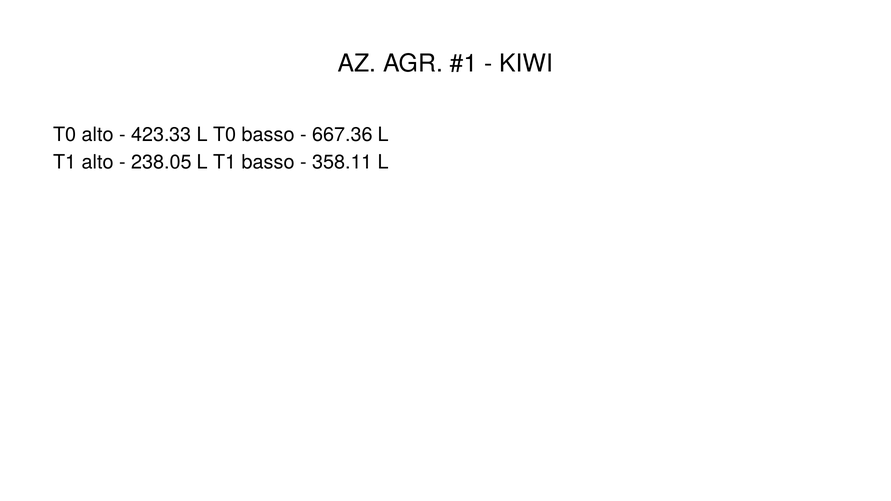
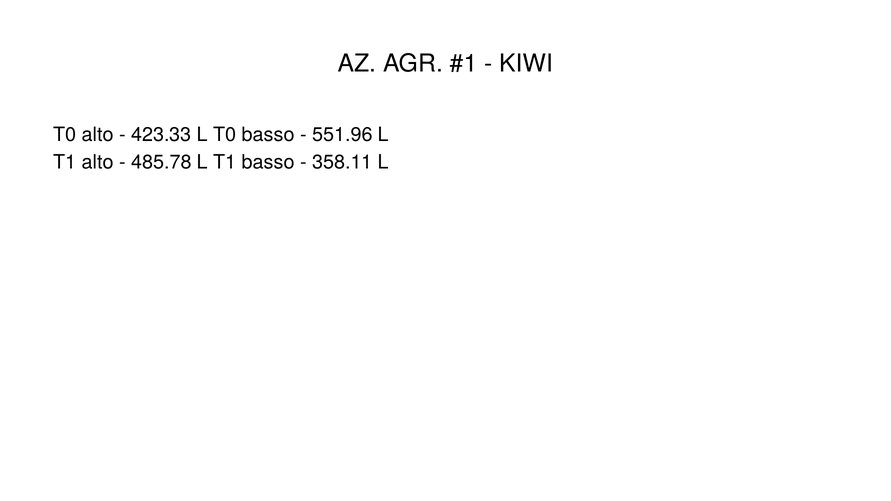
667.36: 667.36 -> 551.96 (342, 135)
238.05: 238.05 -> 485.78 (161, 162)
